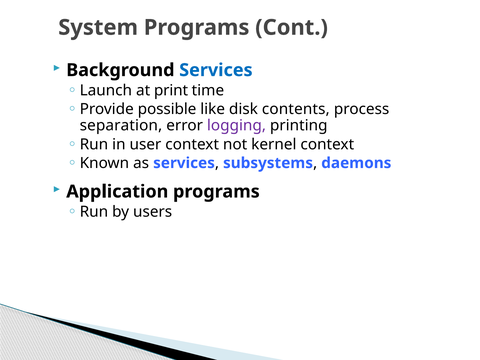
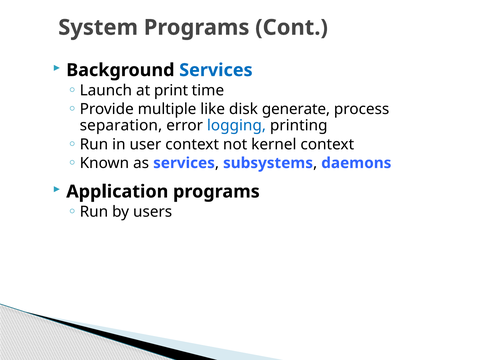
possible: possible -> multiple (167, 109)
contents: contents -> generate (296, 109)
logging colour: purple -> blue (236, 126)
